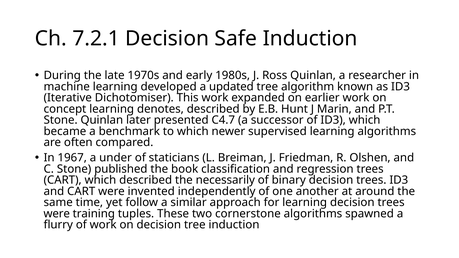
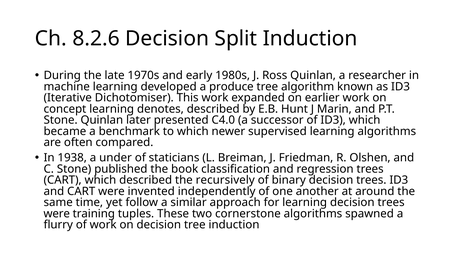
7.2.1: 7.2.1 -> 8.2.6 (96, 39)
Safe: Safe -> Split (236, 39)
updated: updated -> produce (231, 87)
C4.7: C4.7 -> C4.0 (223, 120)
1967: 1967 -> 1938 (72, 158)
necessarily: necessarily -> recursively (225, 180)
